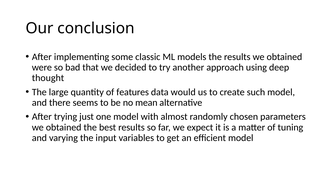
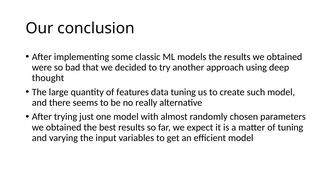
data would: would -> tuning (183, 92)
mean: mean -> really (146, 103)
